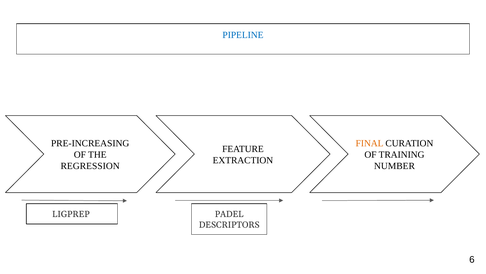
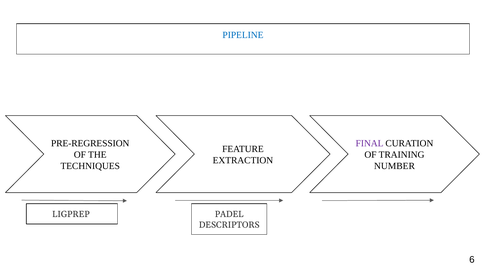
PRE-INCREASING: PRE-INCREASING -> PRE-REGRESSION (90, 143)
FINAL colour: orange -> purple (370, 143)
REGRESSION: REGRESSION -> TECHNIQUES (90, 166)
